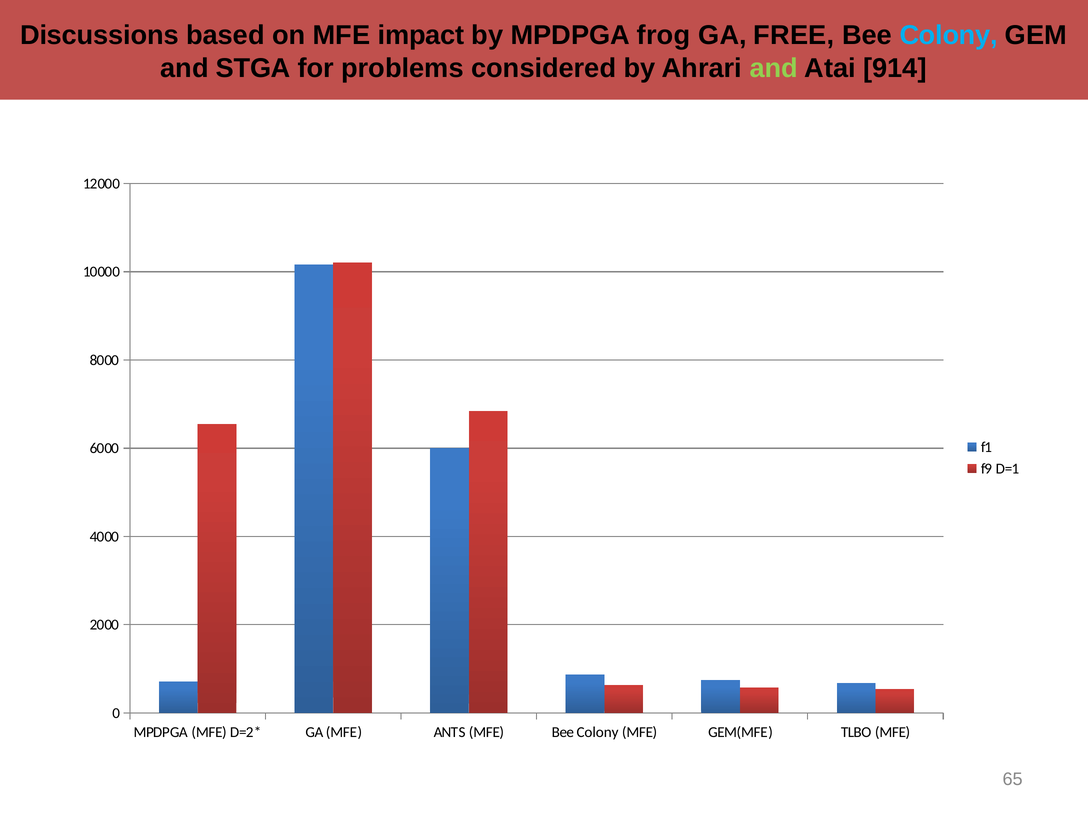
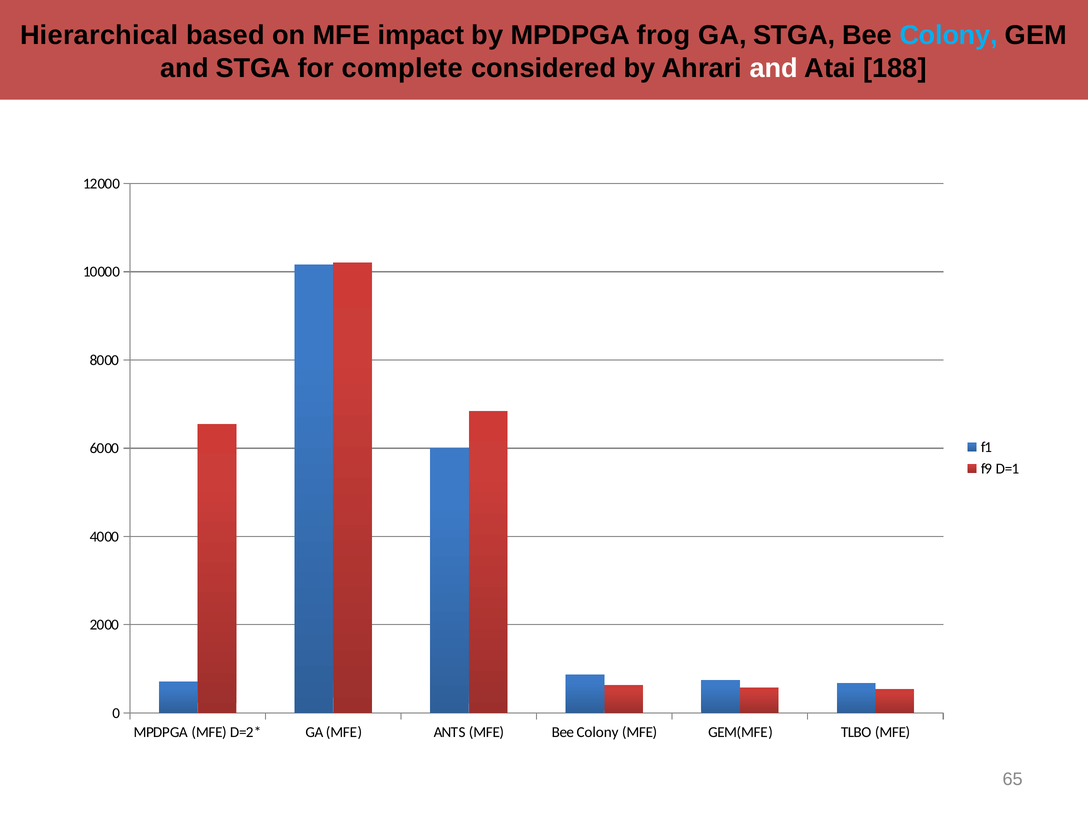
Discussions: Discussions -> Hierarchical (99, 35)
GA FREE: FREE -> STGA (794, 35)
problems: problems -> complete (402, 68)
and colour: light green -> white (774, 68)
914: 914 -> 188 (895, 68)
